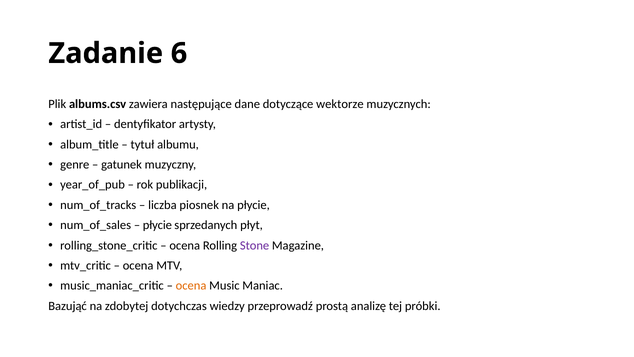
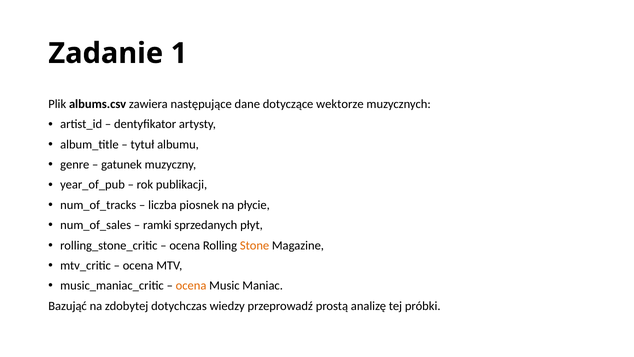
6: 6 -> 1 (179, 53)
płycie: płycie -> ramki (157, 225)
Stone colour: purple -> orange (255, 245)
